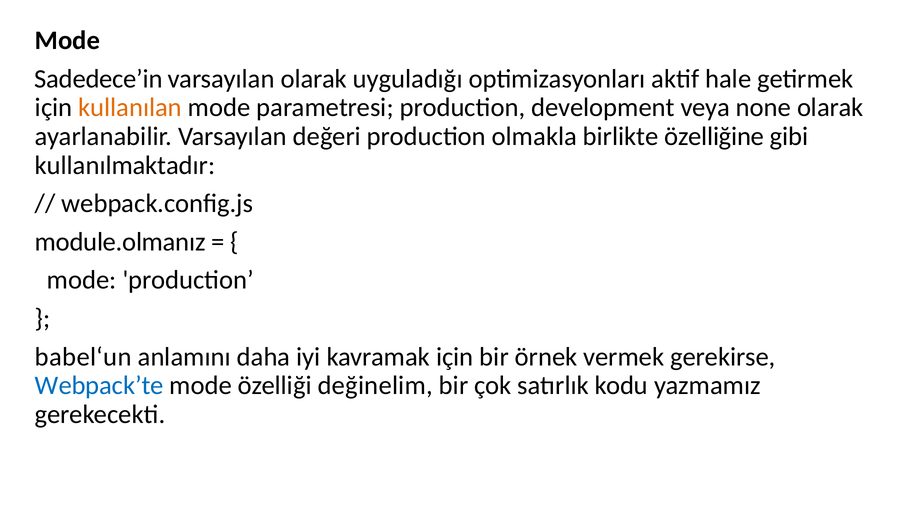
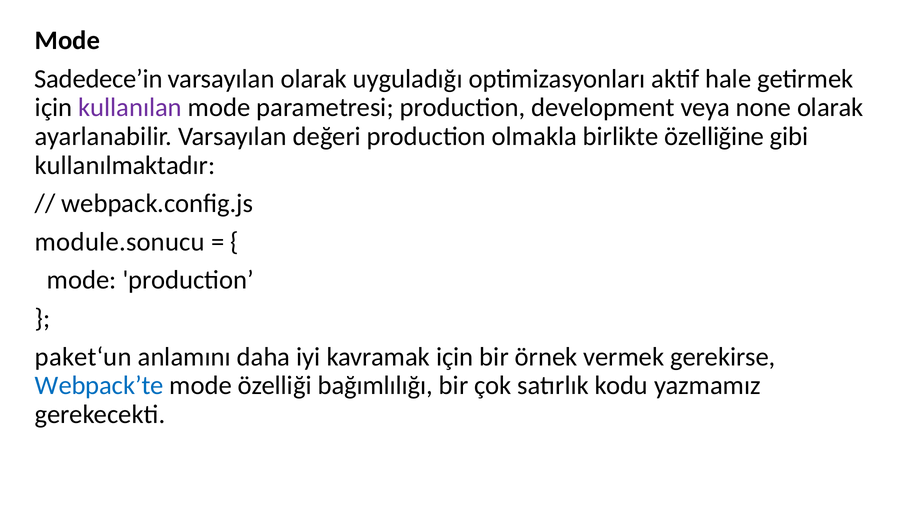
kullanılan colour: orange -> purple (130, 108)
module.olmanız: module.olmanız -> module.sonucu (120, 242)
babel‘un: babel‘un -> paket‘un (83, 357)
değinelim: değinelim -> bağımlılığı (375, 386)
